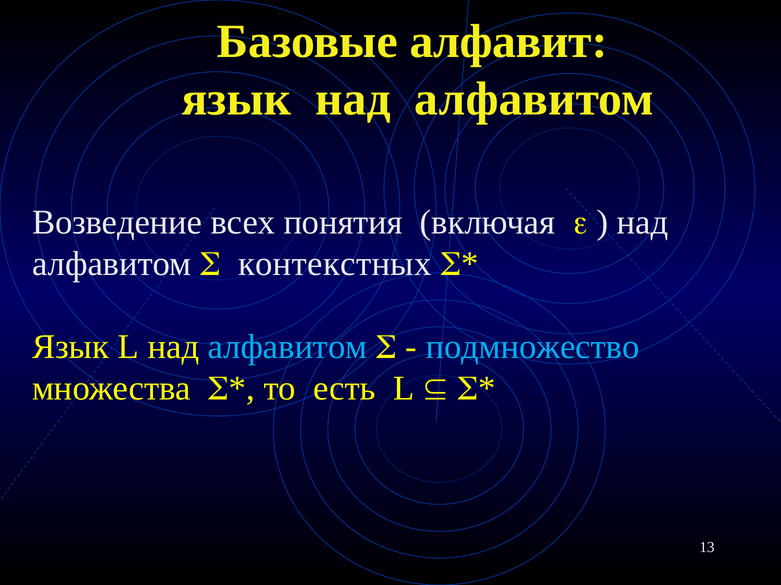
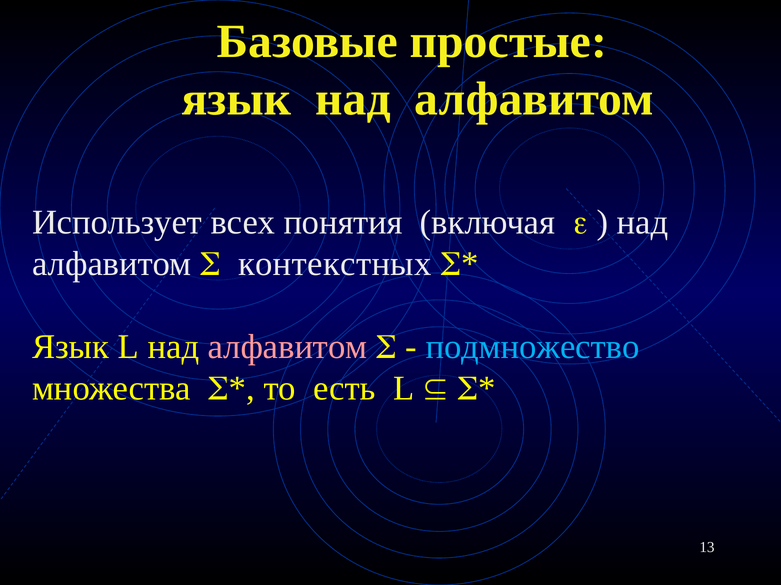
алфавит: алфавит -> простые (508, 42)
Возведение: Возведение -> Использует (117, 222)
алфавитом colour: light blue -> pink (288, 347)
